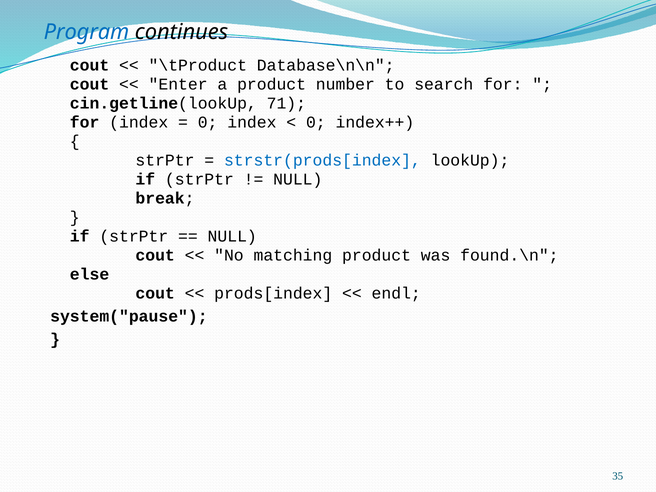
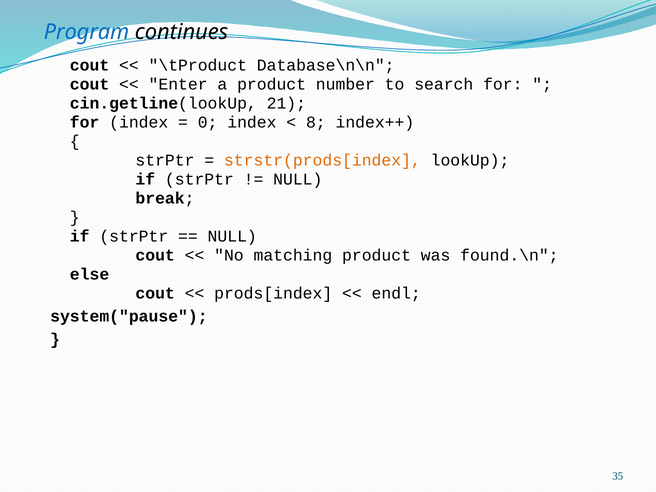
71: 71 -> 21 (286, 103)
0: 0 -> 8 (316, 122)
strstr(prods[index colour: blue -> orange (322, 160)
